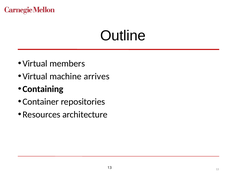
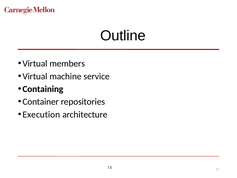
arrives: arrives -> service (97, 76)
Resources: Resources -> Execution (41, 114)
